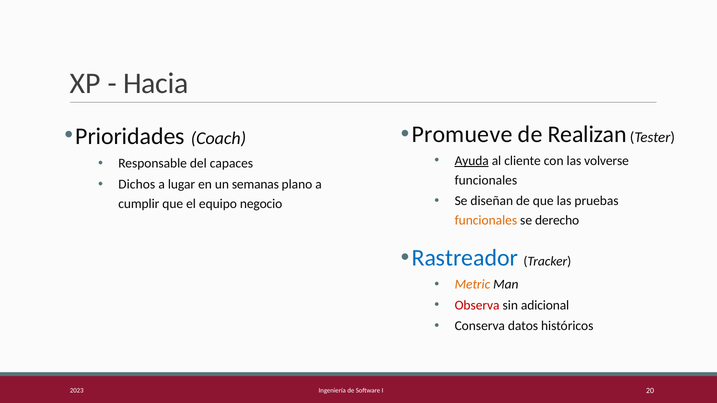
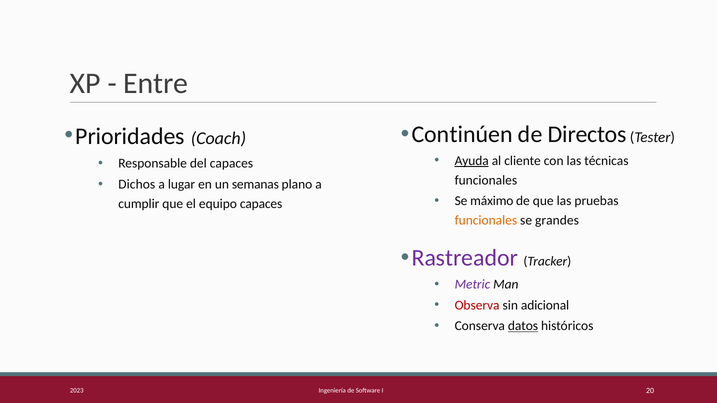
Hacia: Hacia -> Entre (156, 84)
Promueve: Promueve -> Continúen (462, 135)
Realizan: Realizan -> Directos (587, 135)
volverse: volverse -> técnicas (606, 161)
diseñan: diseñan -> máximo (492, 201)
equipo negocio: negocio -> capaces (261, 204)
derecho: derecho -> grandes (557, 220)
Rastreador colour: blue -> purple (465, 258)
Metric colour: orange -> purple (472, 285)
datos underline: none -> present (523, 326)
